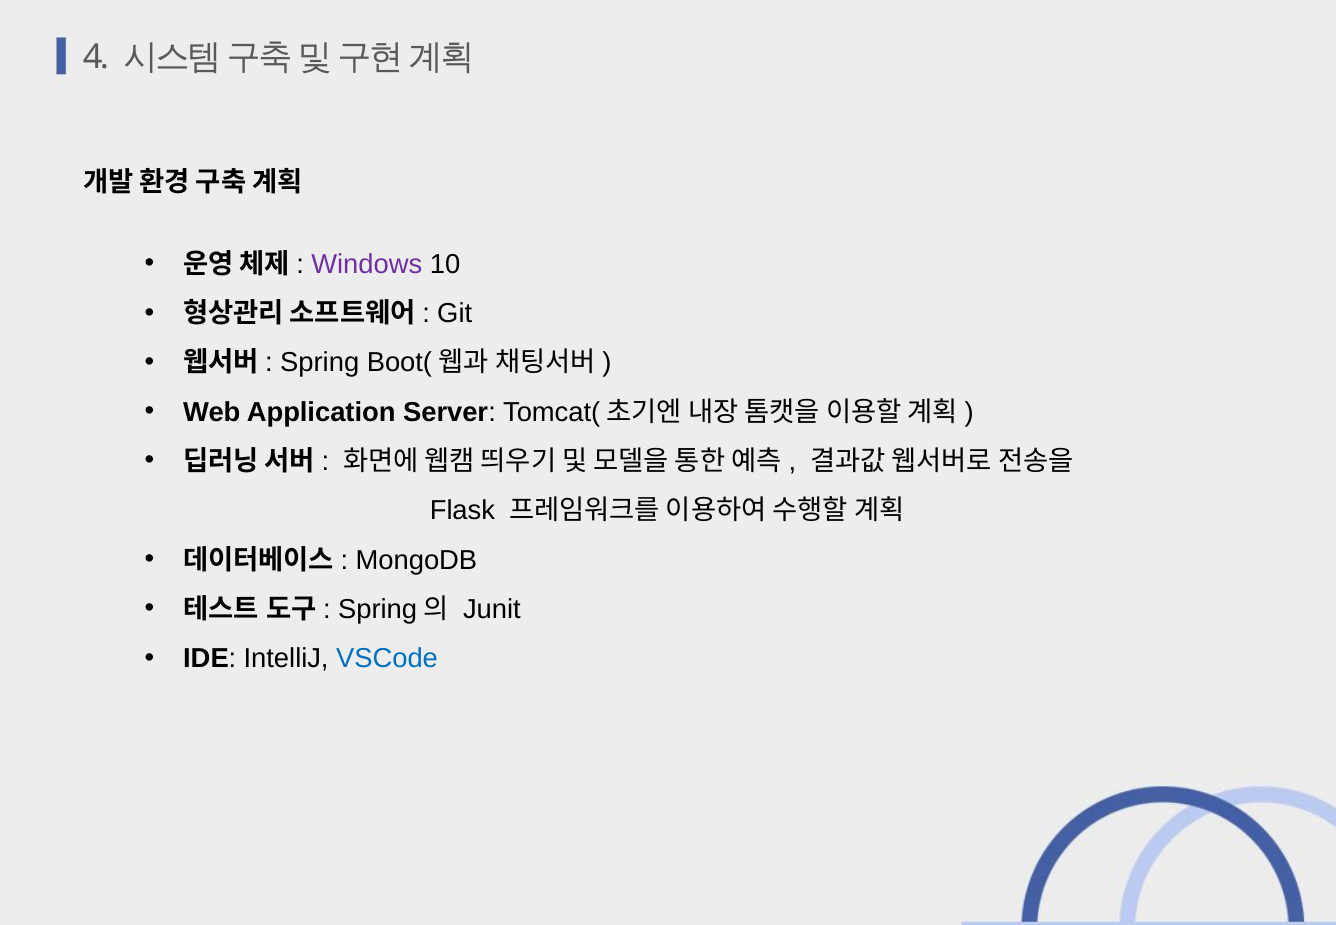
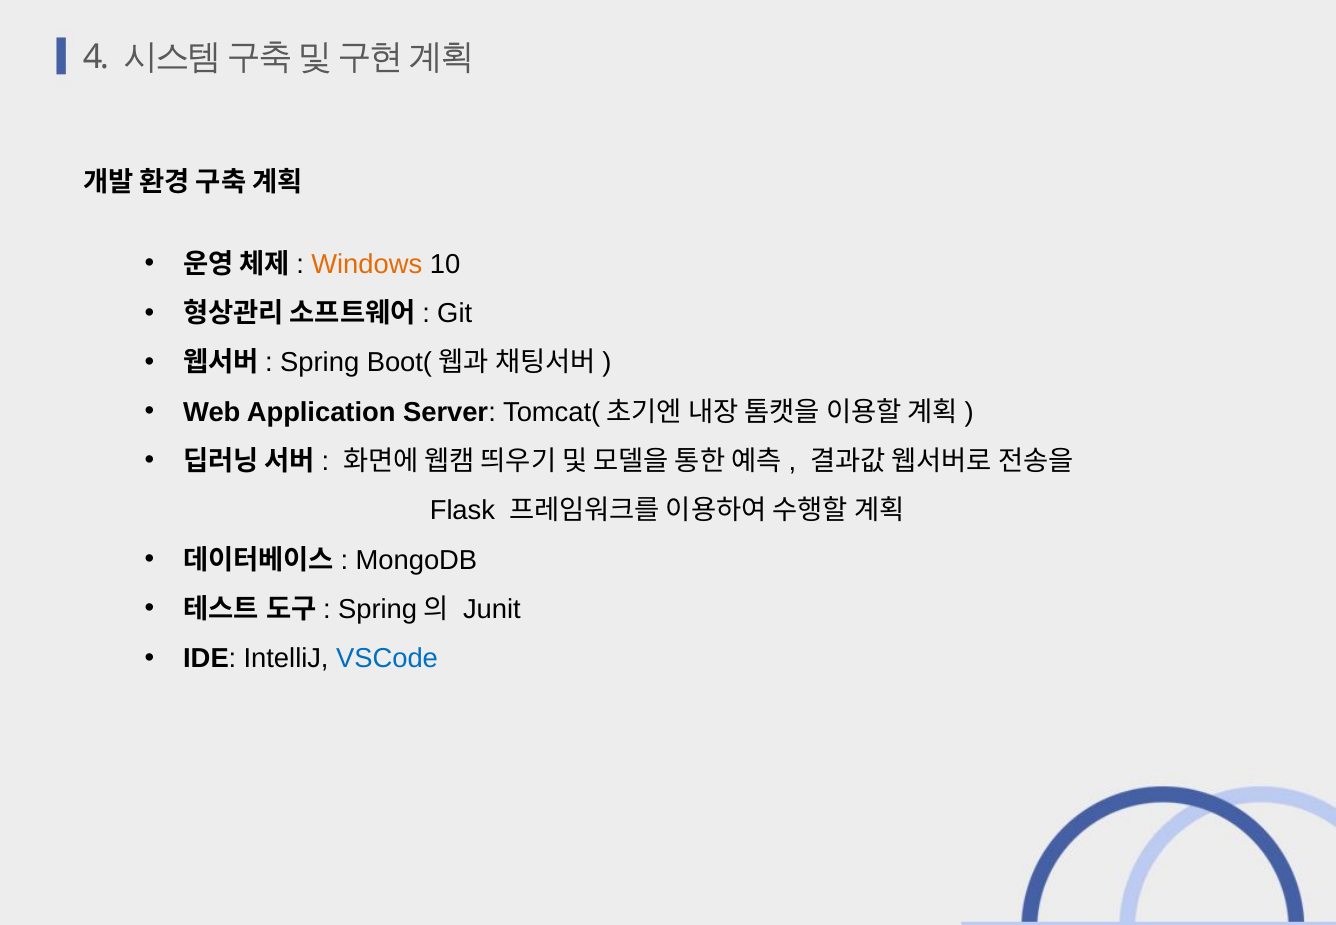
Windows colour: purple -> orange (367, 264)
